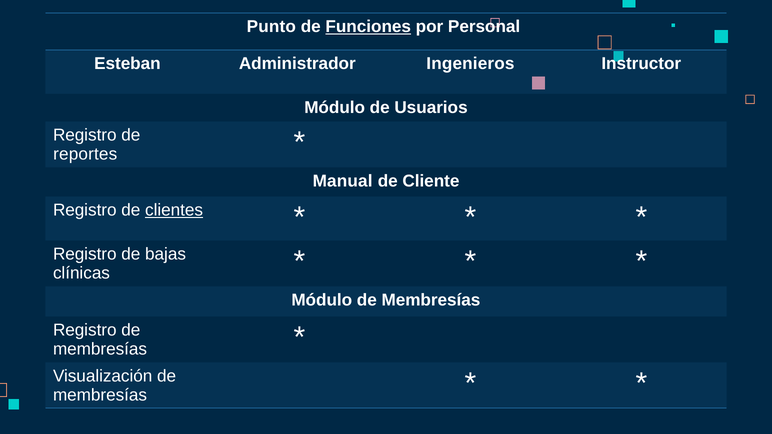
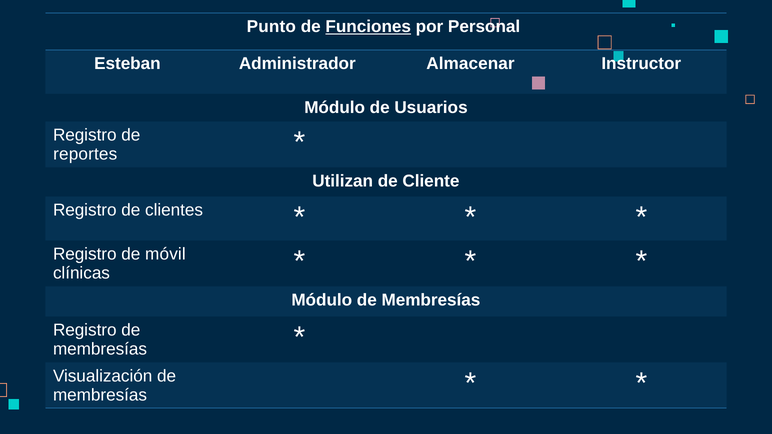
Ingenieros: Ingenieros -> Almacenar (470, 64)
Manual: Manual -> Utilizan (343, 181)
clientes underline: present -> none (174, 210)
bajas: bajas -> móvil (165, 254)
